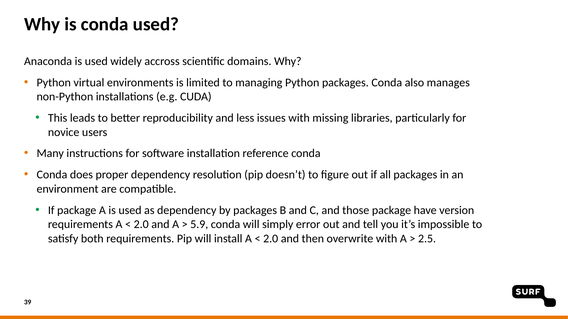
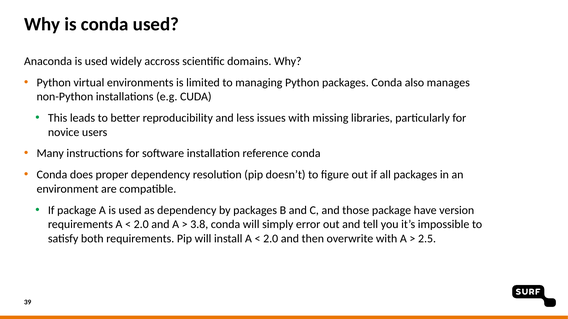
5.9: 5.9 -> 3.8 (199, 225)
